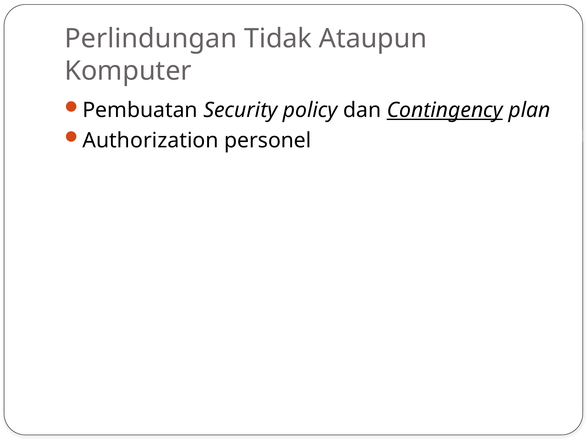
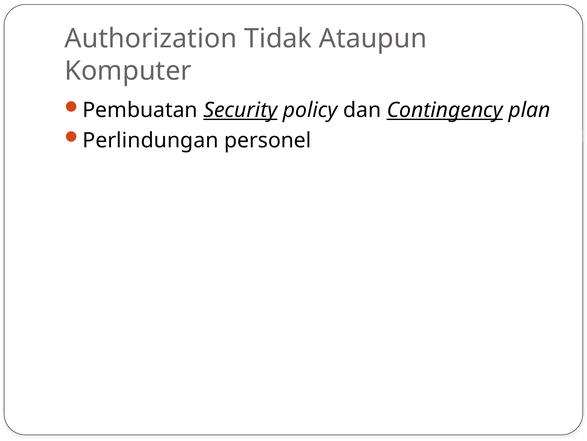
Perlindungan: Perlindungan -> Authorization (151, 39)
Security underline: none -> present (240, 110)
Authorization: Authorization -> Perlindungan (151, 140)
